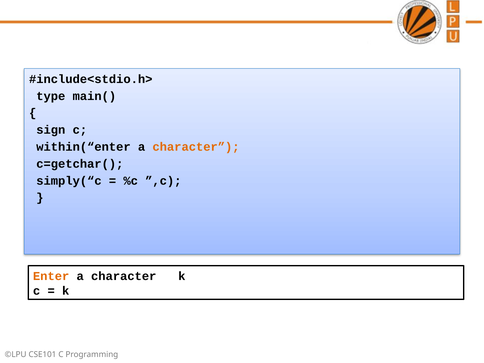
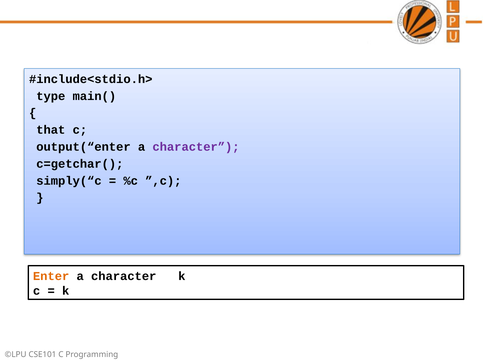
sign: sign -> that (51, 130)
within(“enter: within(“enter -> output(“enter (83, 147)
character colour: orange -> purple (196, 147)
